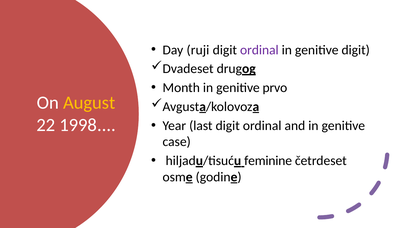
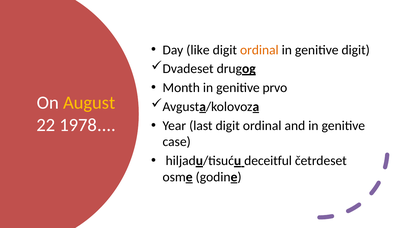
ruji: ruji -> like (198, 50)
ordinal colour: purple -> orange (259, 50)
1998: 1998 -> 1978 (88, 125)
feminine: feminine -> deceitful (268, 161)
